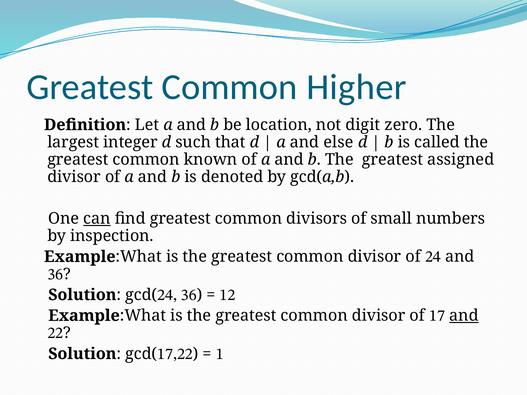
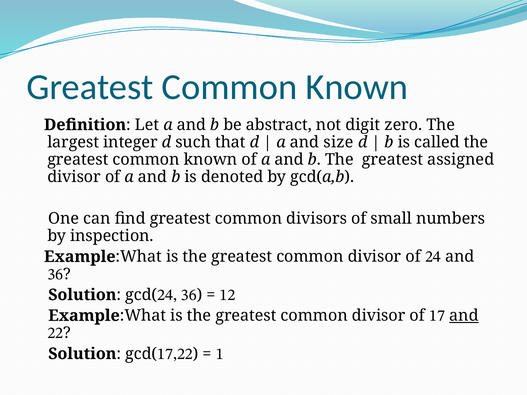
Higher: Higher -> Known (357, 87)
location: location -> abstract (279, 125)
else: else -> size (339, 142)
can underline: present -> none (97, 219)
